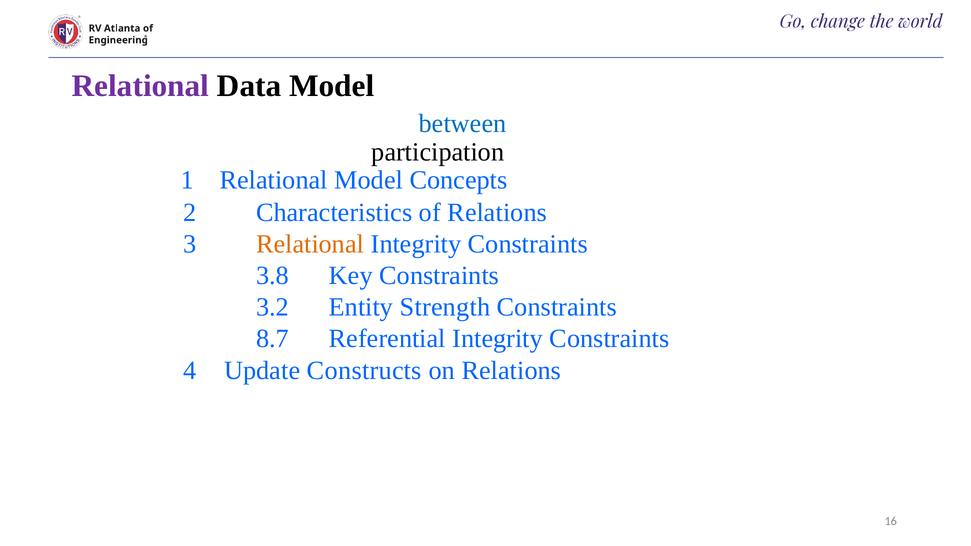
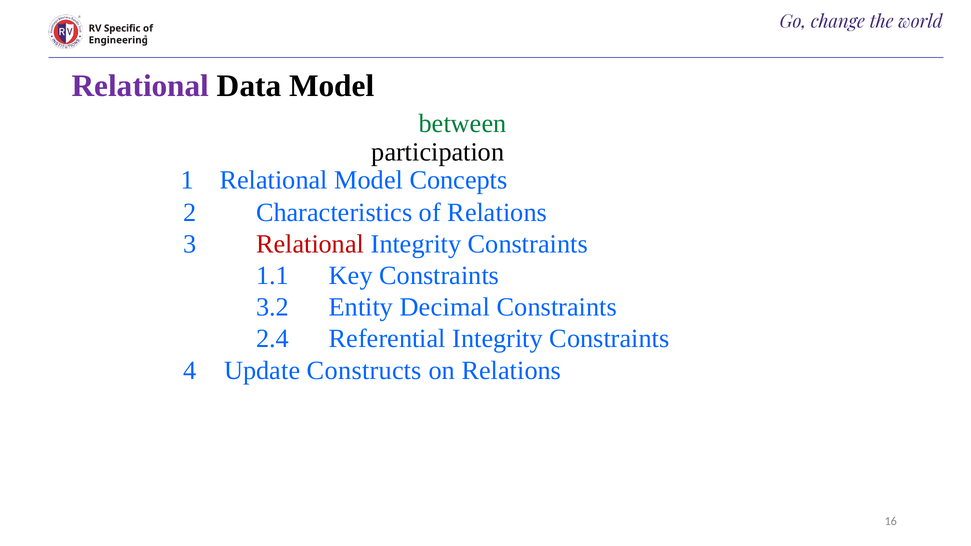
Atlanta: Atlanta -> Specific (122, 28)
between colour: blue -> green (463, 123)
Relational colour: orange -> red (310, 244)
3.8: 3.8 -> 1.1 (273, 276)
Strength: Strength -> Decimal (445, 307)
8.7: 8.7 -> 2.4 (273, 339)
